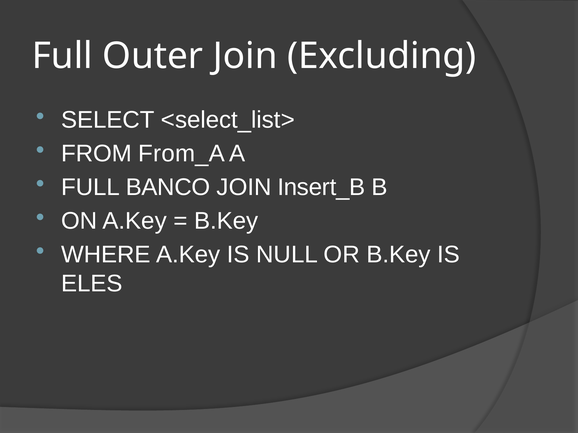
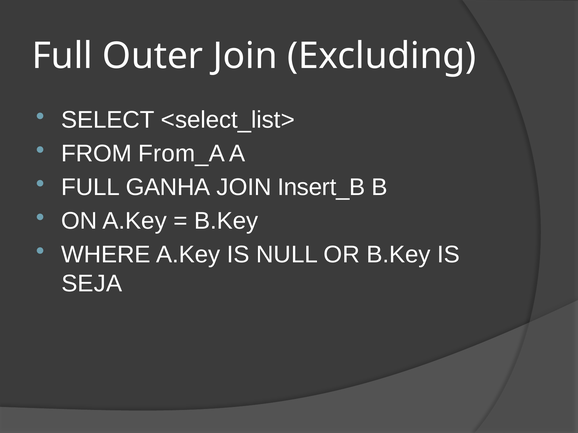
BANCO: BANCO -> GANHA (168, 188)
ELES: ELES -> SEJA (92, 284)
